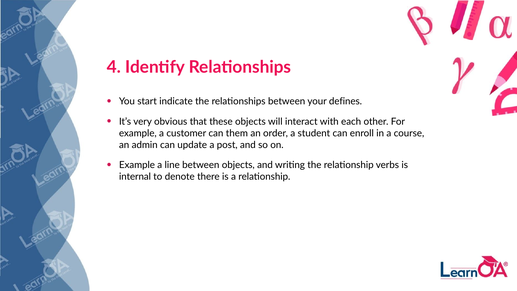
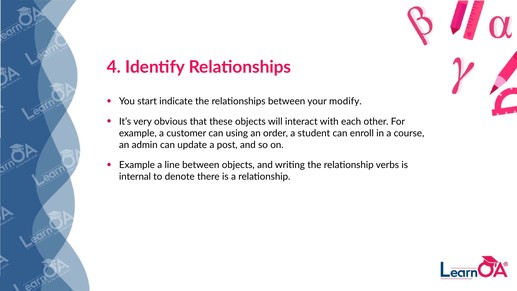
defines: defines -> modify (345, 101)
them: them -> using (237, 133)
